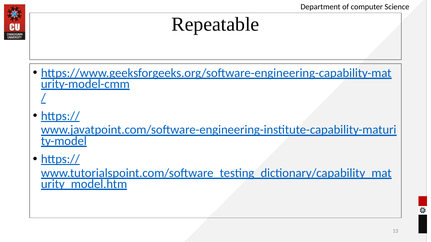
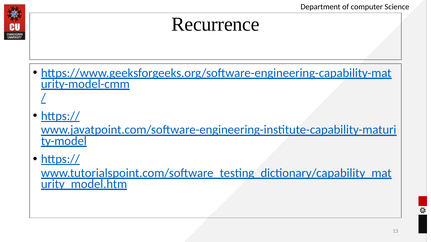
Repeatable: Repeatable -> Recurrence (216, 24)
